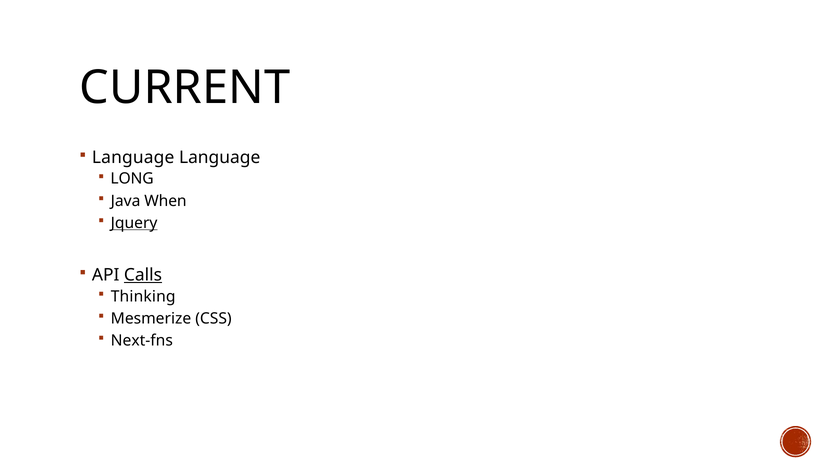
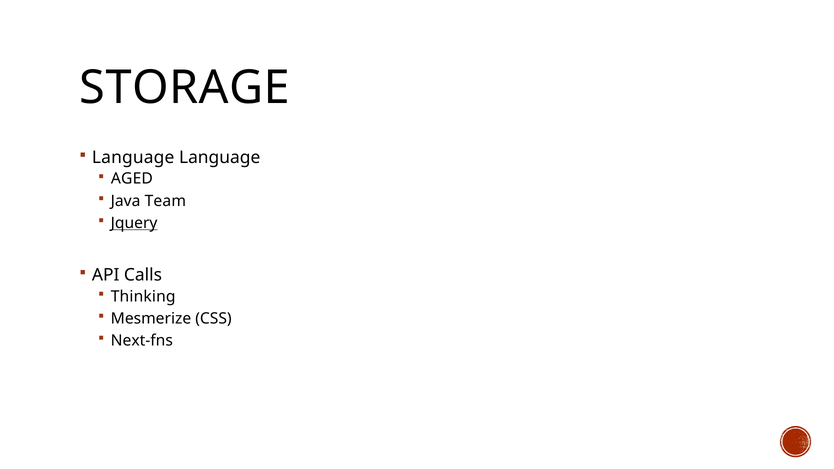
CURRENT: CURRENT -> STORAGE (185, 88)
LONG: LONG -> AGED (132, 179)
When: When -> Team (165, 201)
Calls underline: present -> none (143, 275)
